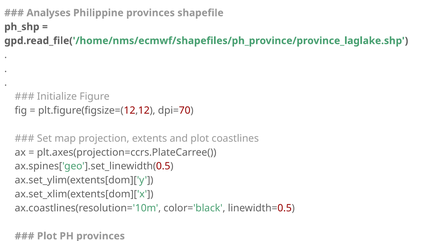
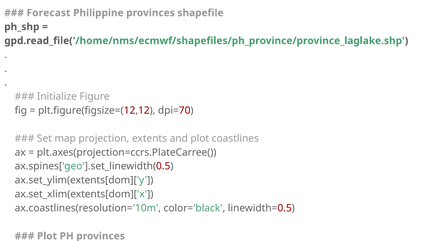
Analyses: Analyses -> Forecast (48, 13)
